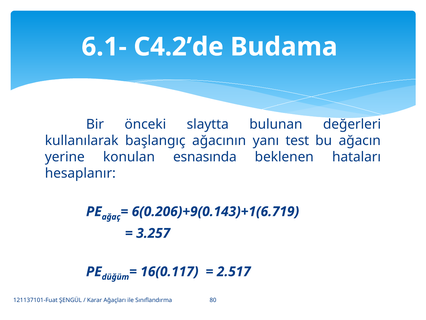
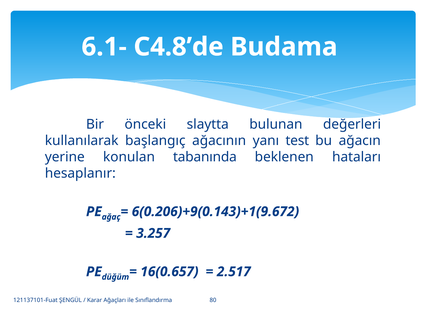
C4.2’de: C4.2’de -> C4.8’de (179, 47)
esnasında: esnasında -> tabanında (205, 157)
6(0.206)+9(0.143)+1(6.719: 6(0.206)+9(0.143)+1(6.719 -> 6(0.206)+9(0.143)+1(9.672 (215, 211)
16(0.117: 16(0.117 -> 16(0.657 (169, 271)
